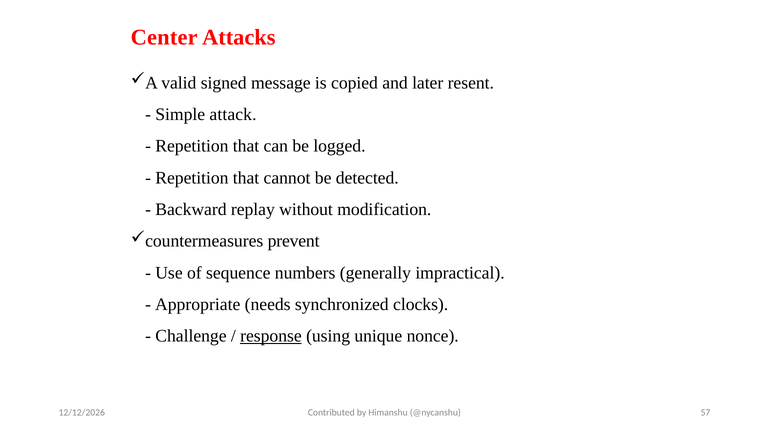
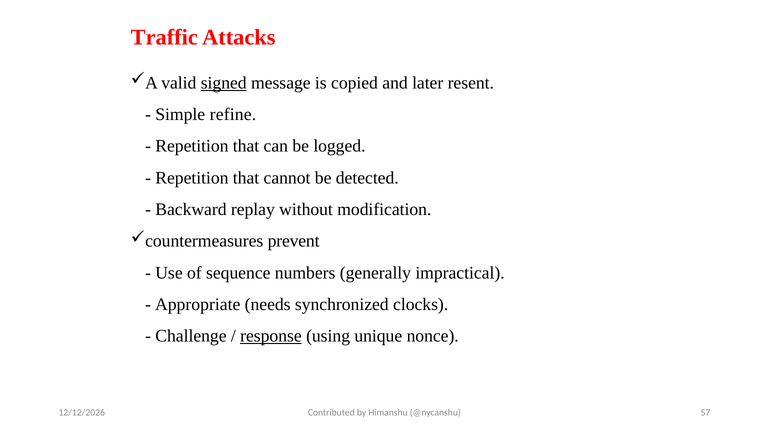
Center: Center -> Traffic (164, 37)
signed underline: none -> present (224, 83)
attack: attack -> refine (233, 115)
